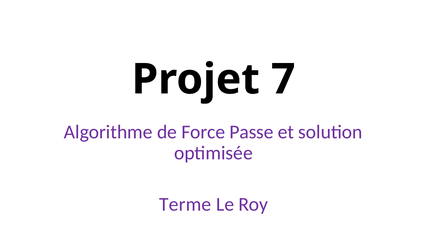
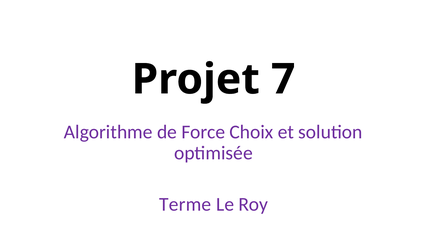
Passe: Passe -> Choix (251, 132)
